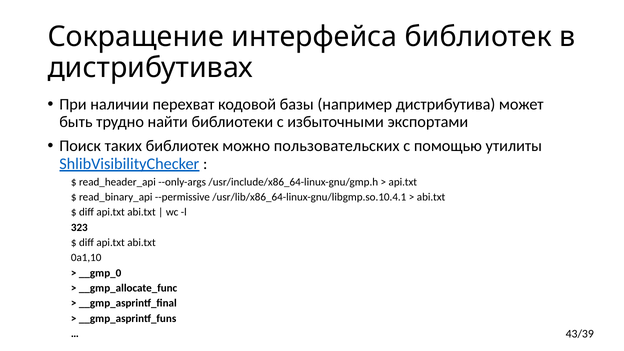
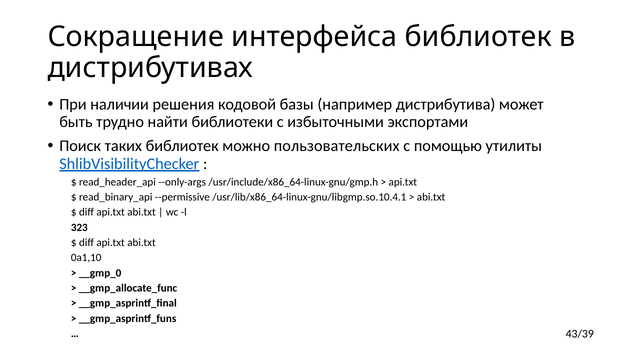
перехват: перехват -> решения (183, 104)
